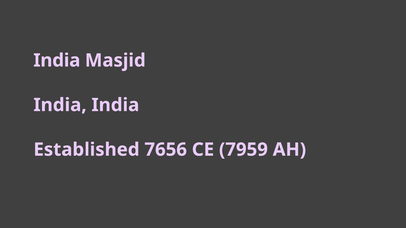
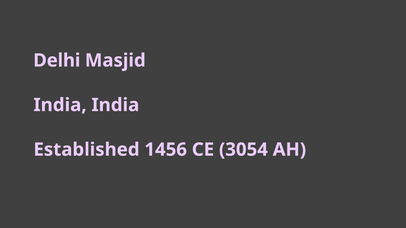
India: India -> Delhi (57, 61)
7656: 7656 -> 1456 (166, 150)
7959: 7959 -> 3054 (243, 150)
